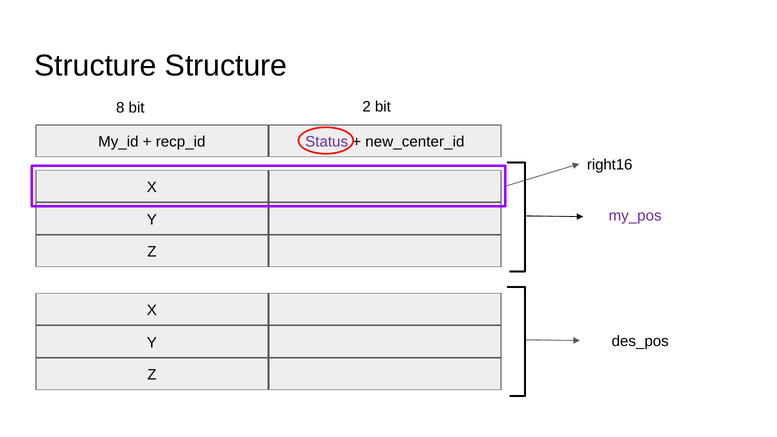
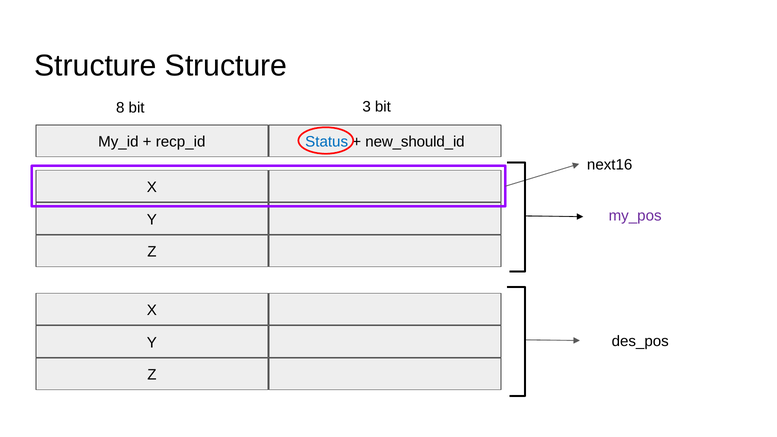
2: 2 -> 3 (367, 107)
Status colour: purple -> blue (327, 142)
new_center_id: new_center_id -> new_should_id (415, 142)
right16: right16 -> next16 (610, 165)
